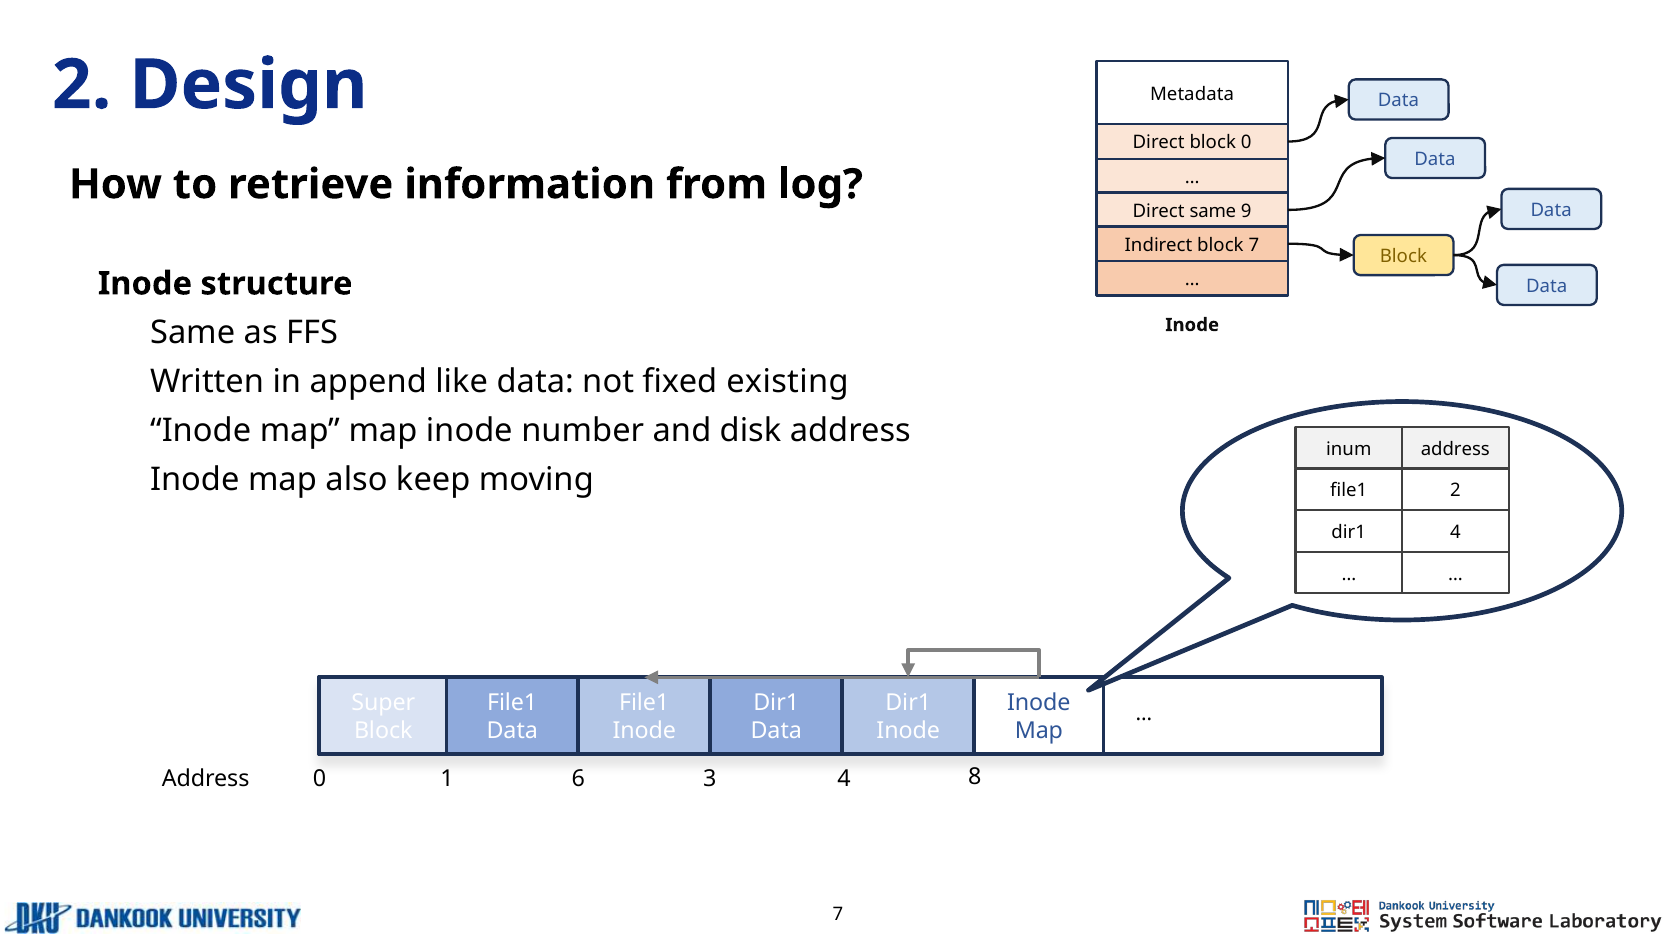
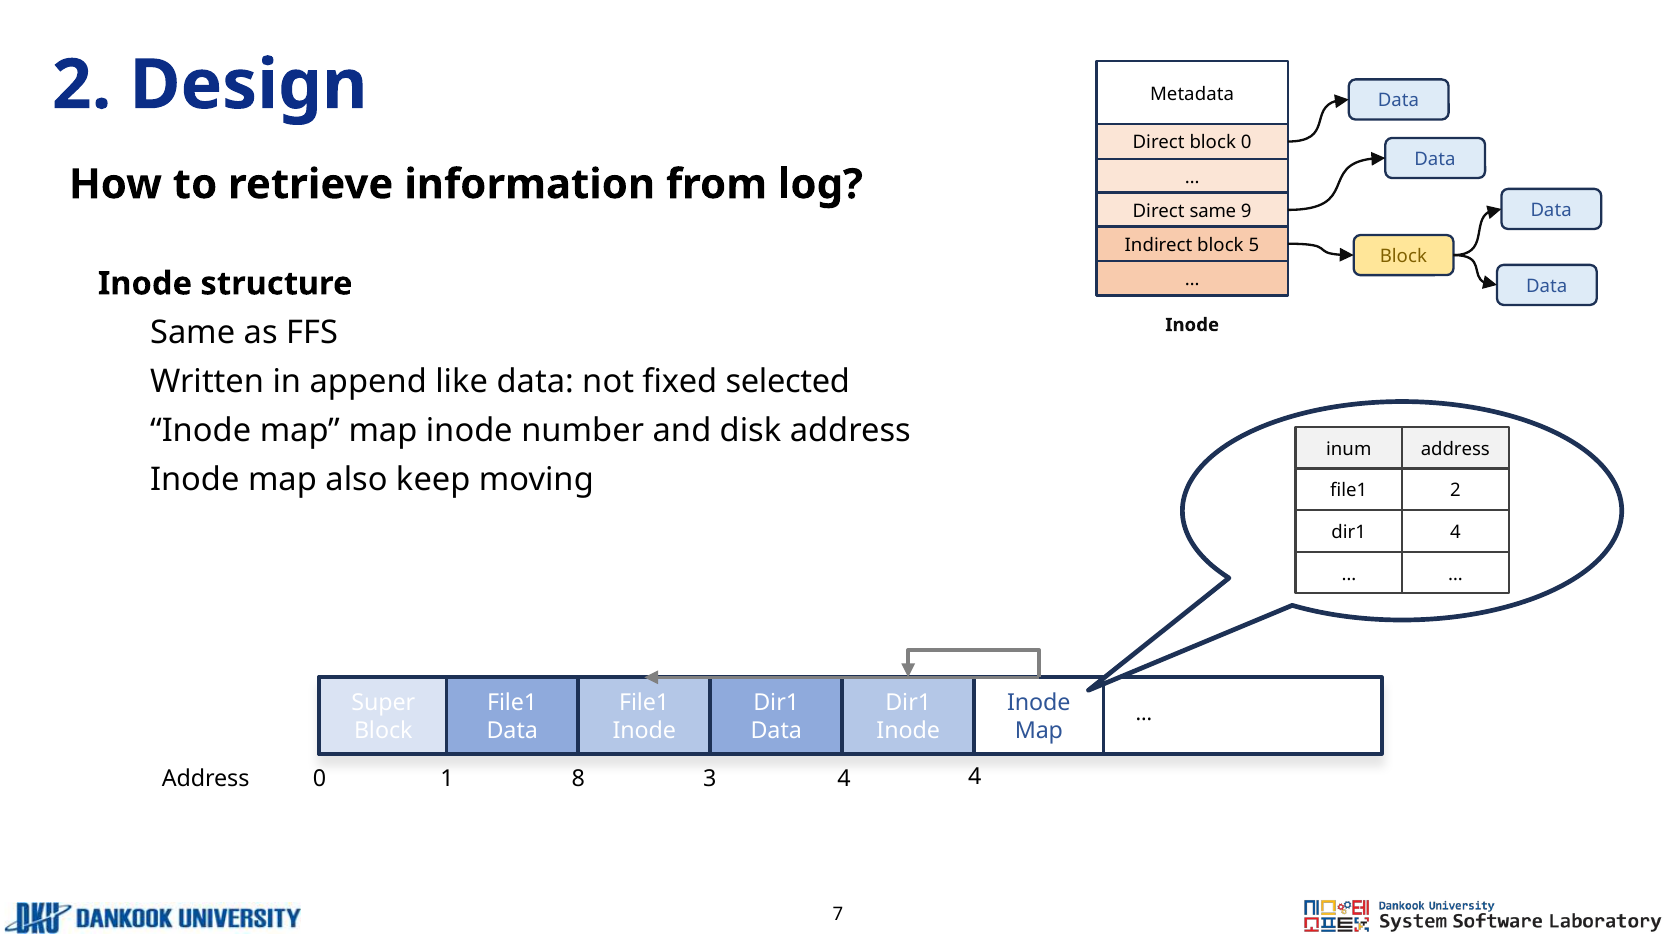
block 7: 7 -> 5 (1254, 245)
existing: existing -> selected (788, 382)
6: 6 -> 8 (578, 779)
4 8: 8 -> 4 (975, 776)
